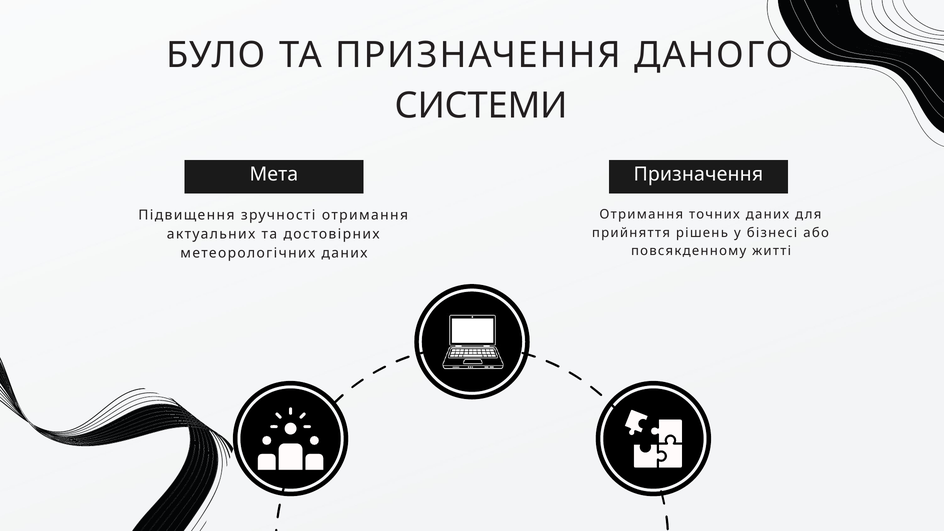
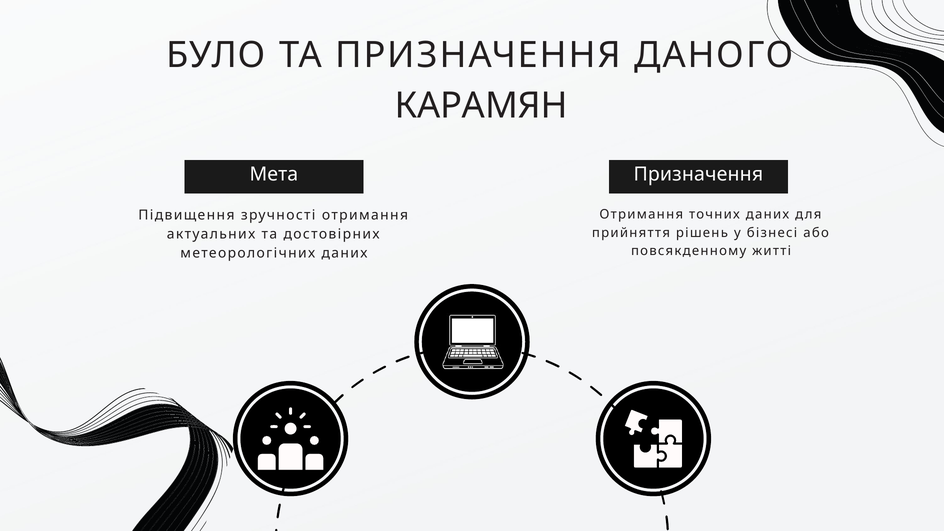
СИСТЕМИ: СИСТЕМИ -> КАРАМЯН (481, 106)
